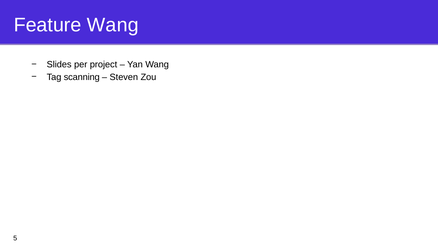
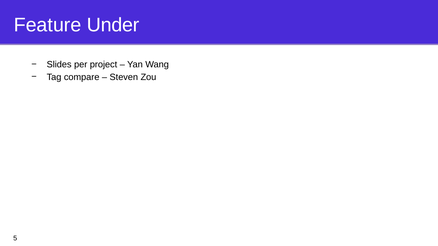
Feature Wang: Wang -> Under (113, 25)
scanning: scanning -> compare (82, 77)
